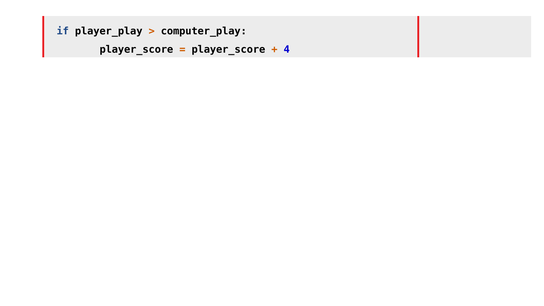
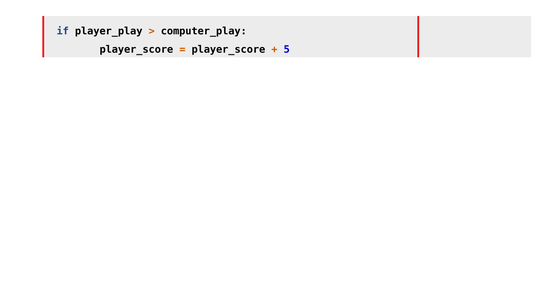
4: 4 -> 5 (287, 49)
